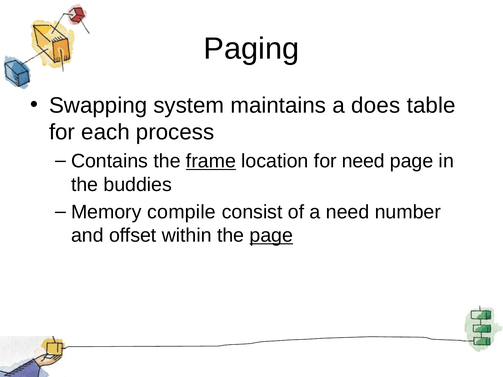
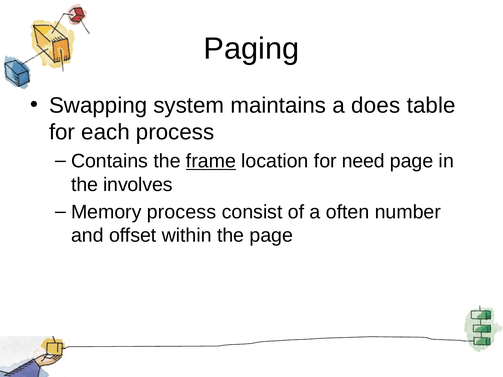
buddies: buddies -> involves (138, 185)
Memory compile: compile -> process (182, 212)
a need: need -> often (348, 212)
page underline: present -> none (271, 236)
